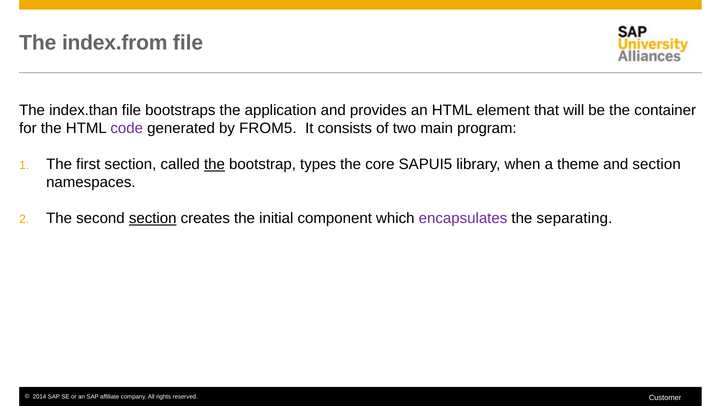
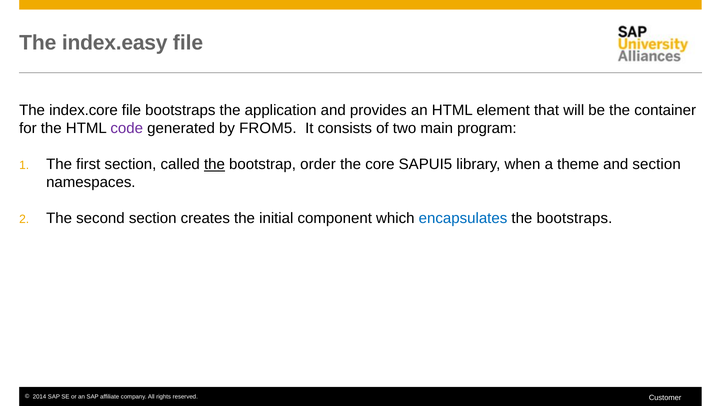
index.from: index.from -> index.easy (115, 43)
index.than: index.than -> index.core (84, 110)
types: types -> order (318, 164)
section underline: present -> none (153, 218)
encapsulates colour: purple -> blue (463, 218)
the separating: separating -> bootstraps (574, 218)
